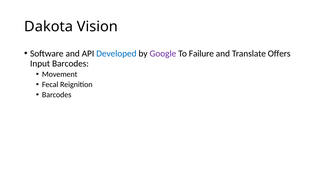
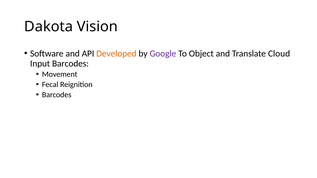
Developed colour: blue -> orange (116, 54)
Failure: Failure -> Object (201, 54)
Offers: Offers -> Cloud (279, 54)
